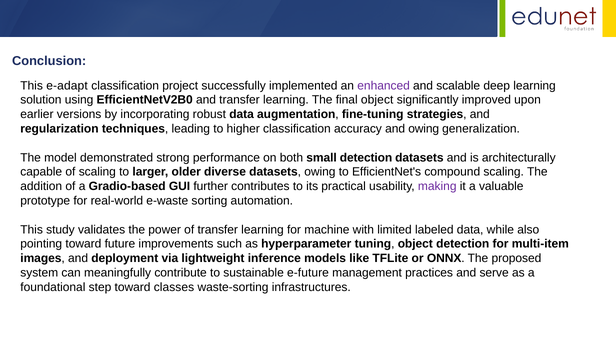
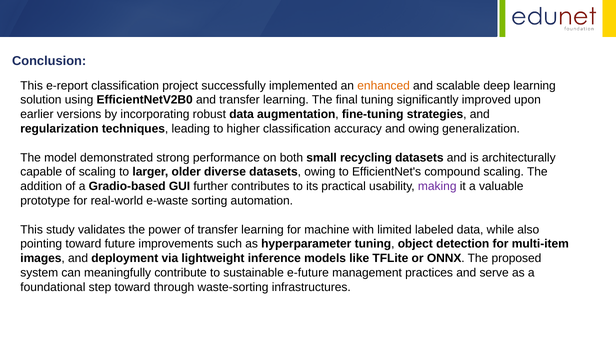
e-adapt: e-adapt -> e-report (67, 86)
enhanced colour: purple -> orange (384, 86)
final object: object -> tuning (377, 100)
small detection: detection -> recycling (366, 157)
classes: classes -> through (174, 287)
